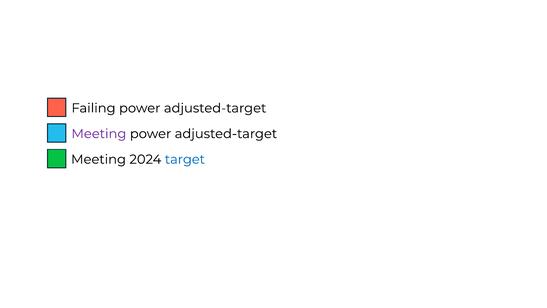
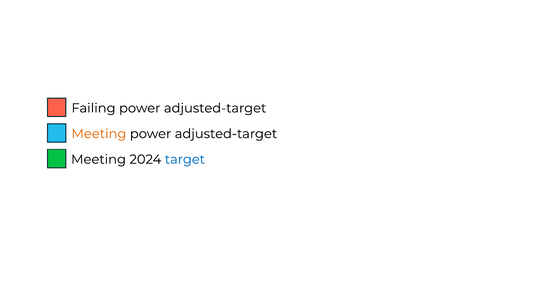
Meeting colour: purple -> orange (99, 134)
